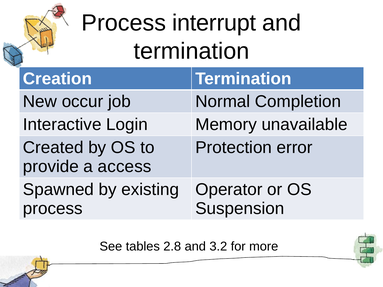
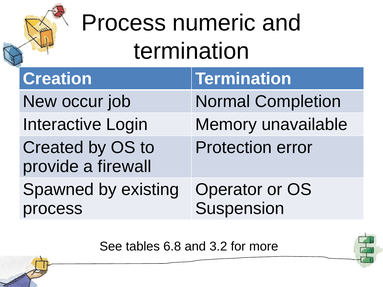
interrupt: interrupt -> numeric (214, 23)
access: access -> firewall (125, 167)
2.8: 2.8 -> 6.8 (172, 247)
